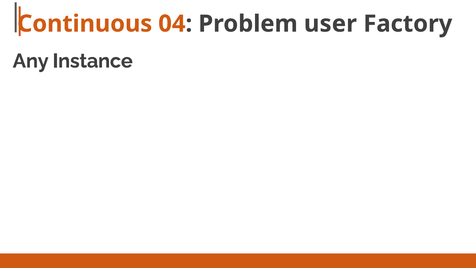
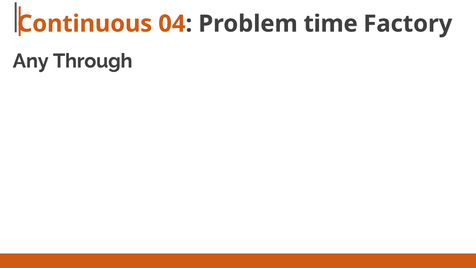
user: user -> time (331, 24)
Instance: Instance -> Through (93, 61)
